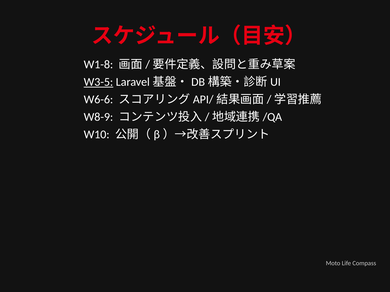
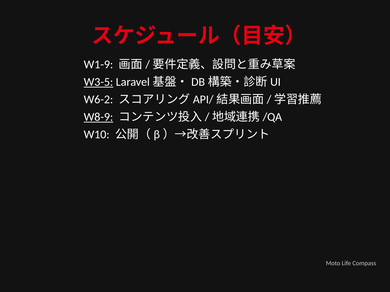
W1-8: W1-8 -> W1-9 (98, 65)
W6-6: W6-6 -> W6-2 (98, 100)
W8-9 underline: none -> present (98, 117)
